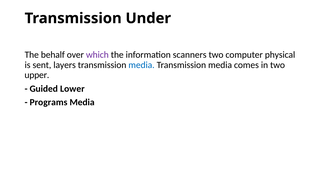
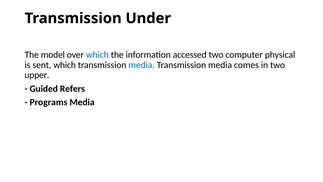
behalf: behalf -> model (53, 55)
which colour: purple -> blue (97, 55)
scanners: scanners -> accessed (190, 55)
sent layers: layers -> which (65, 65)
Lower: Lower -> Refers (72, 89)
